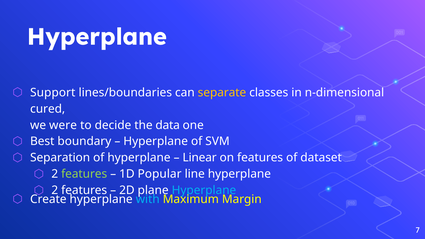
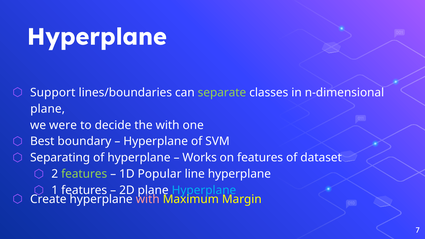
separate colour: yellow -> light green (222, 93)
cured: cured -> plane (48, 109)
the data: data -> with (168, 125)
Separation: Separation -> Separating (60, 158)
Linear: Linear -> Works (200, 158)
2: 2 -> 1 (55, 190)
with colour: light blue -> pink (148, 199)
